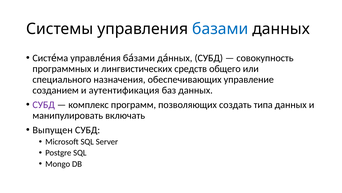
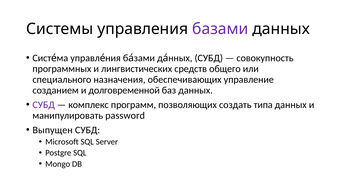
базами colour: blue -> purple (220, 29)
аутентификация: аутентификация -> долговременной (124, 90)
включать: включать -> password (125, 115)
